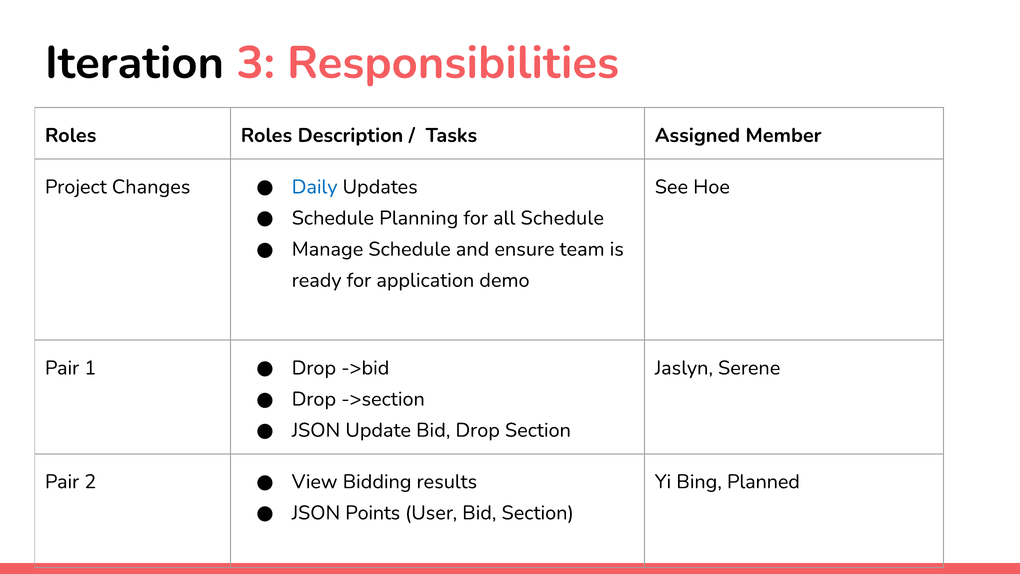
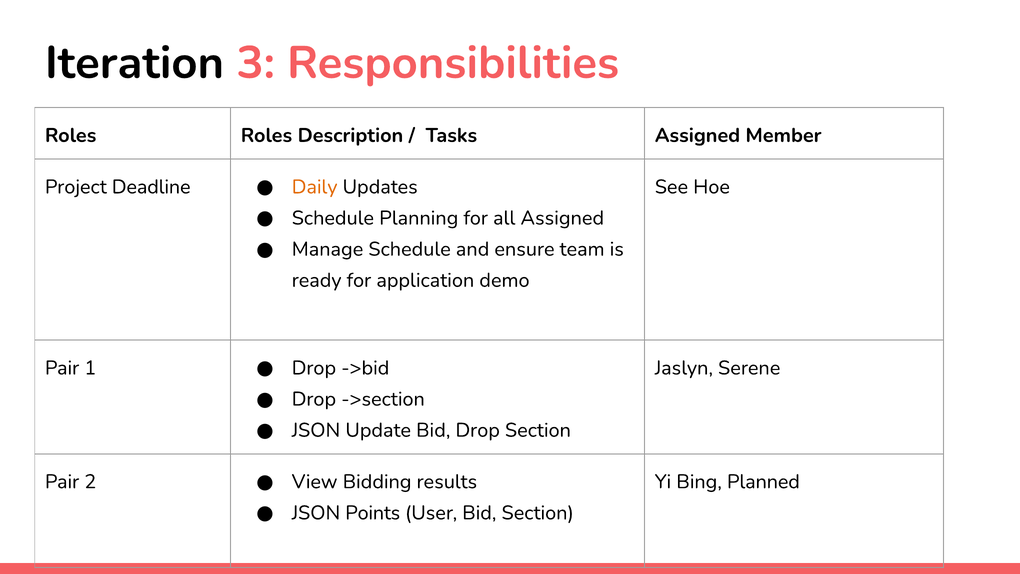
Changes: Changes -> Deadline (151, 187)
Daily colour: blue -> orange (315, 187)
all Schedule: Schedule -> Assigned (562, 218)
